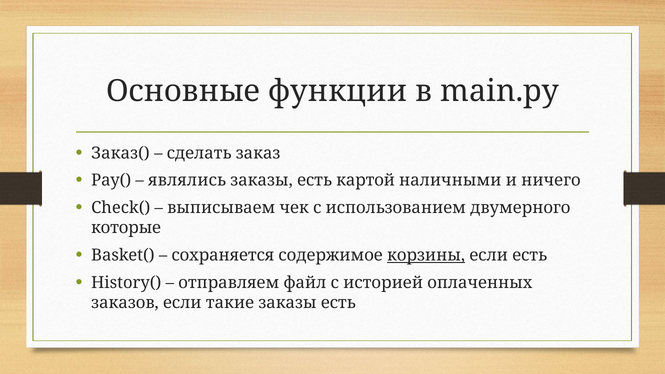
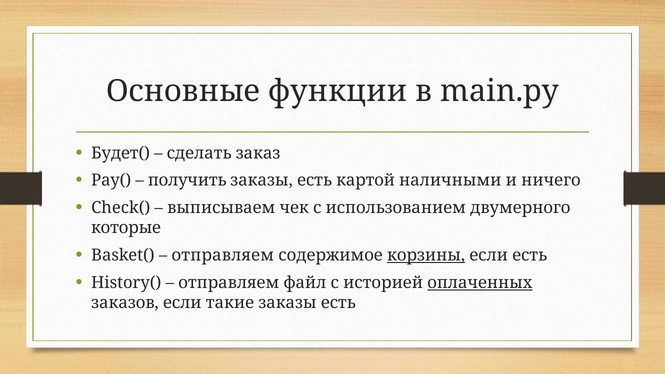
Заказ(: Заказ( -> Будет( (121, 153)
являлись: являлись -> получить (187, 181)
сохраняется: сохраняется -> отправляем (223, 255)
оплаченных underline: none -> present (480, 283)
